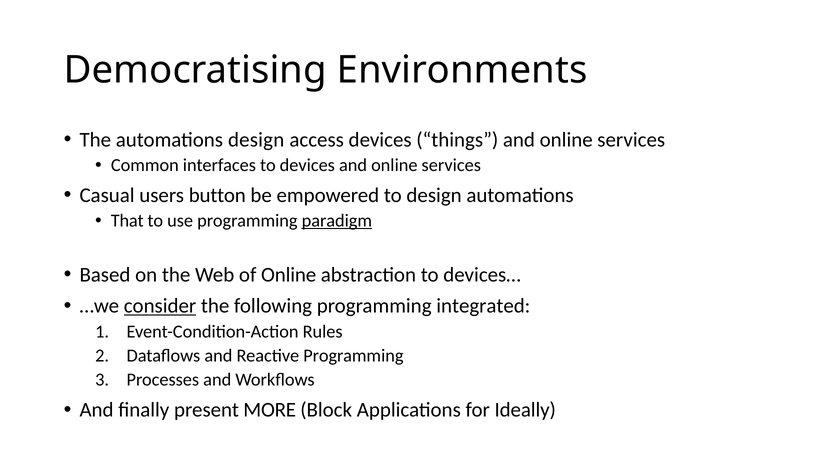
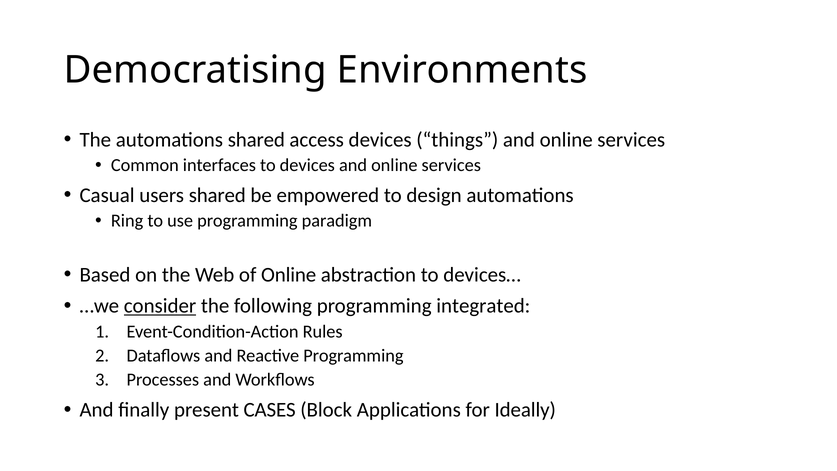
automations design: design -> shared (256, 140)
users button: button -> shared (217, 195)
That: That -> Ring (127, 221)
paradigm underline: present -> none (337, 221)
MORE: MORE -> CASES (270, 410)
